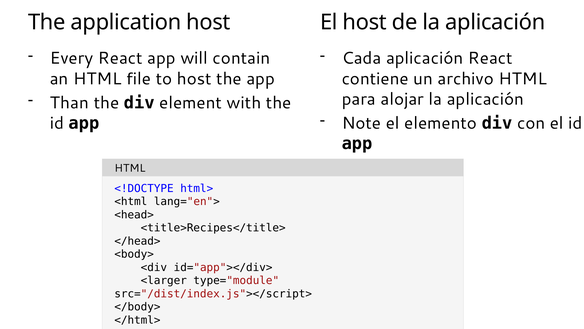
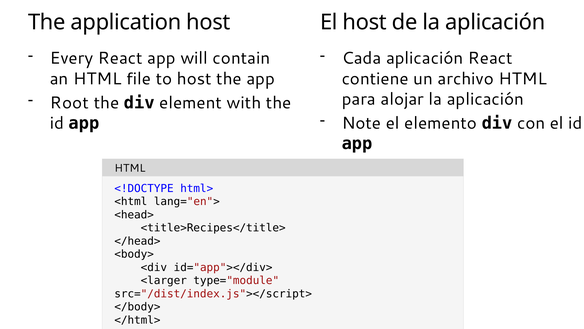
Than: Than -> Root (69, 103)
